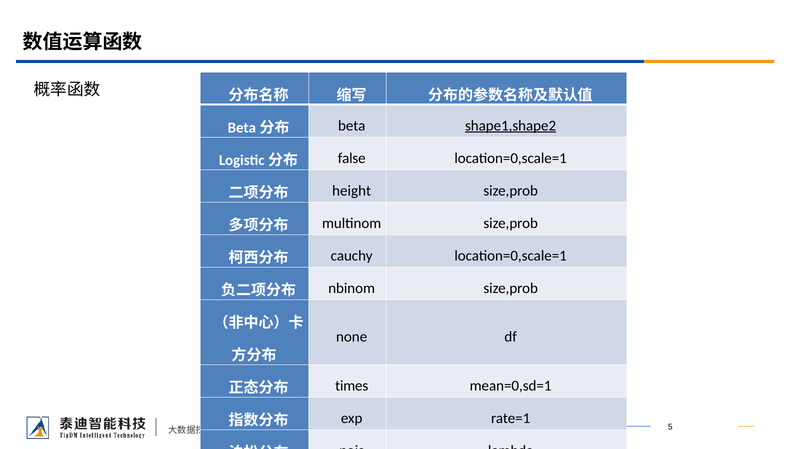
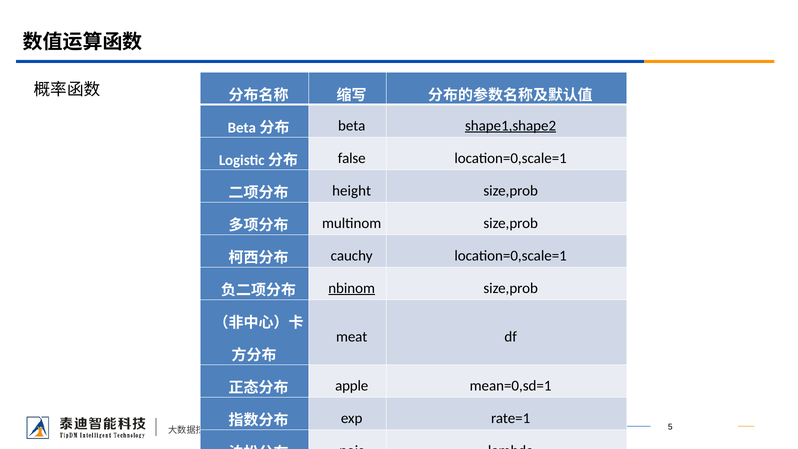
nbinom underline: none -> present (352, 288)
none: none -> meat (352, 337)
times: times -> apple (352, 385)
